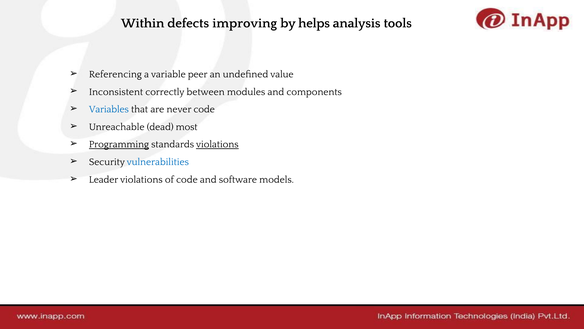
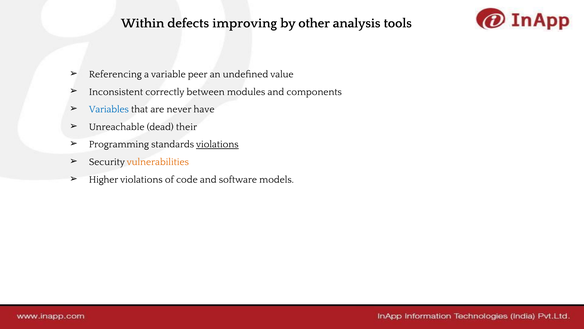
helps: helps -> other (314, 23)
never code: code -> have (204, 109)
most: most -> their (187, 127)
Programming underline: present -> none (119, 144)
vulnerabilities colour: blue -> orange (158, 162)
Leader: Leader -> Higher (104, 179)
